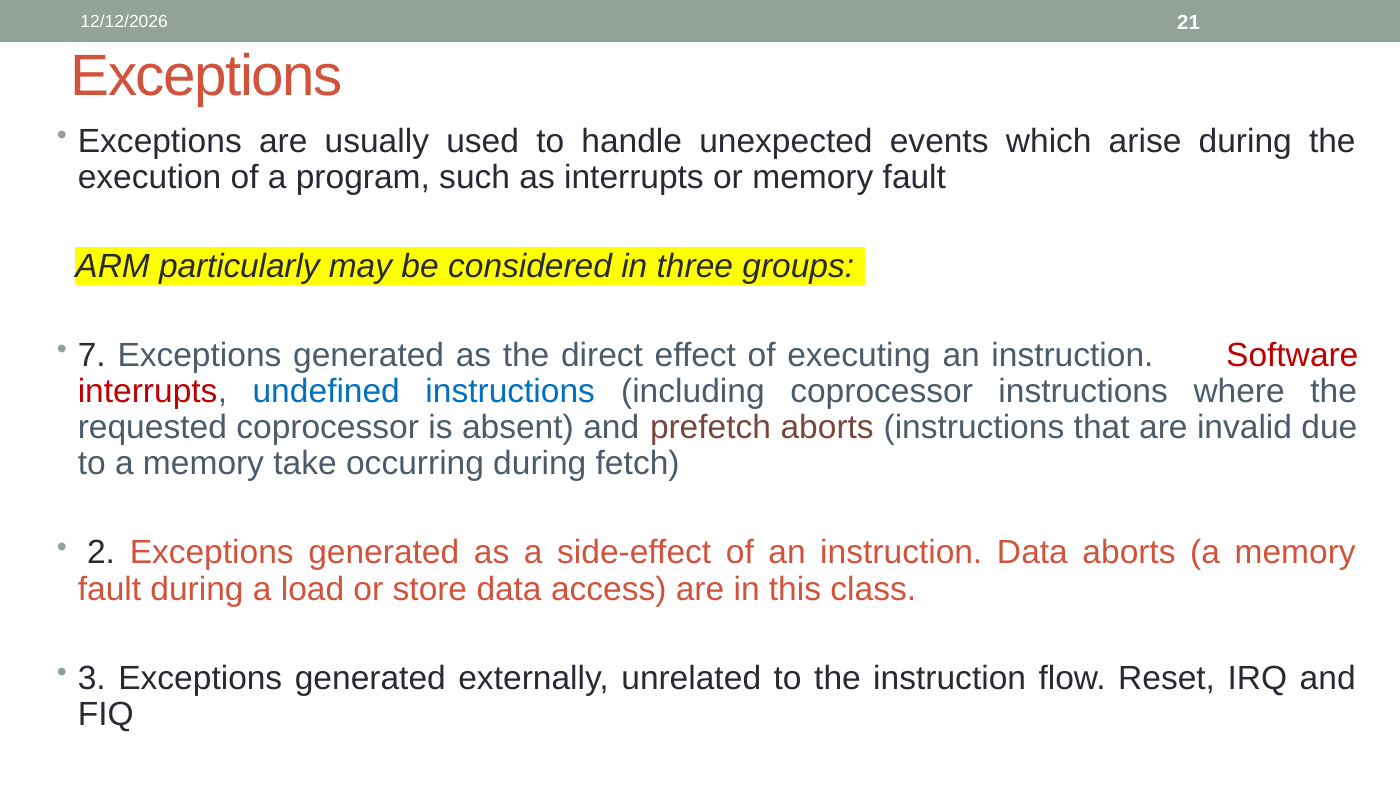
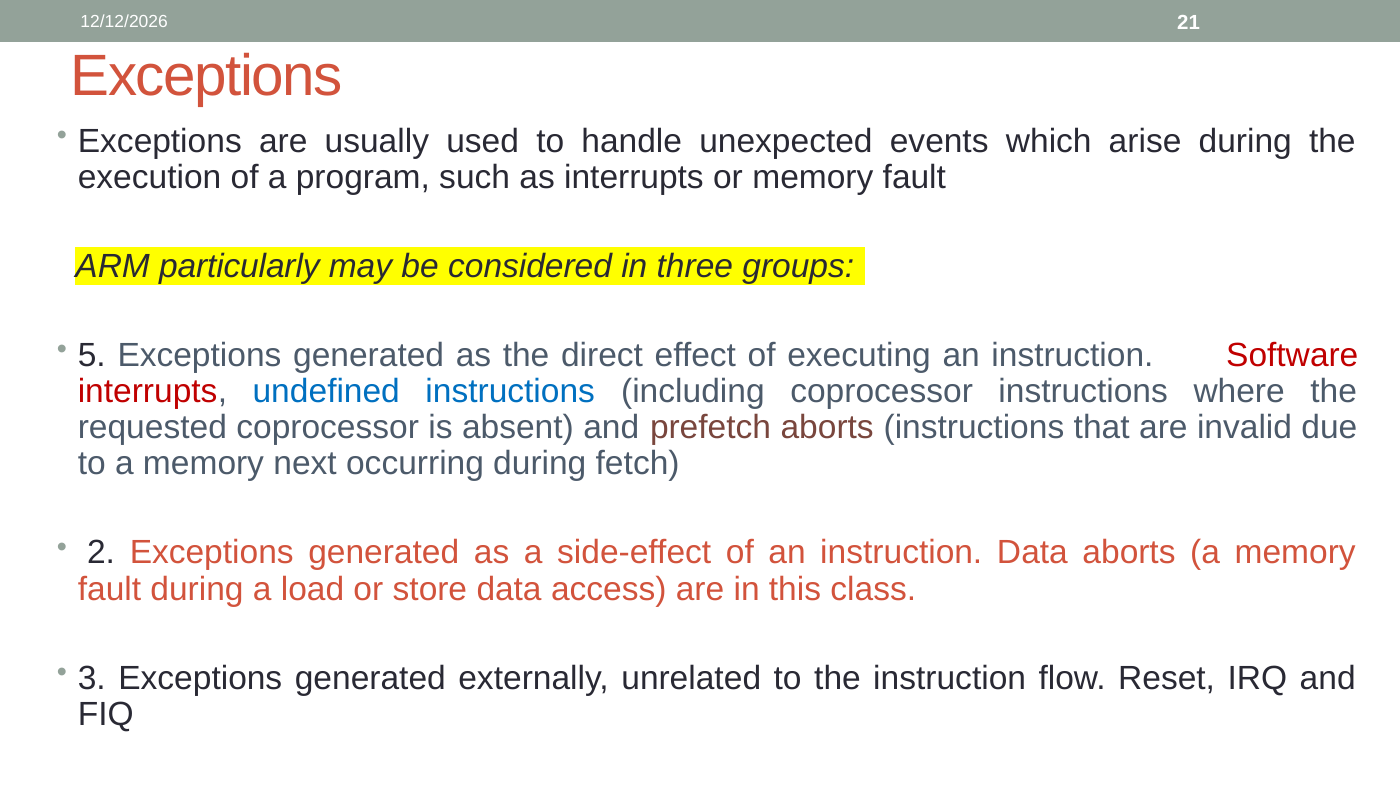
7: 7 -> 5 (92, 356)
take: take -> next (305, 464)
